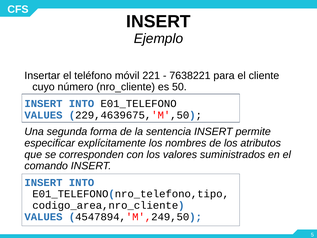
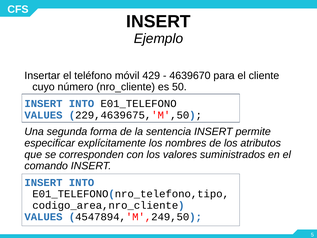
221: 221 -> 429 (151, 75)
7638221: 7638221 -> 4639670 (190, 75)
